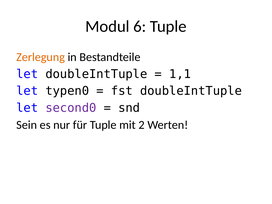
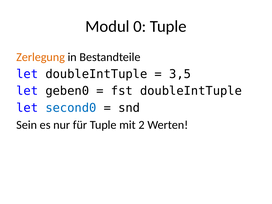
6: 6 -> 0 (140, 26)
1,1: 1,1 -> 3,5 (180, 74)
typen0: typen0 -> geben0 (67, 91)
second0 colour: purple -> blue (71, 108)
